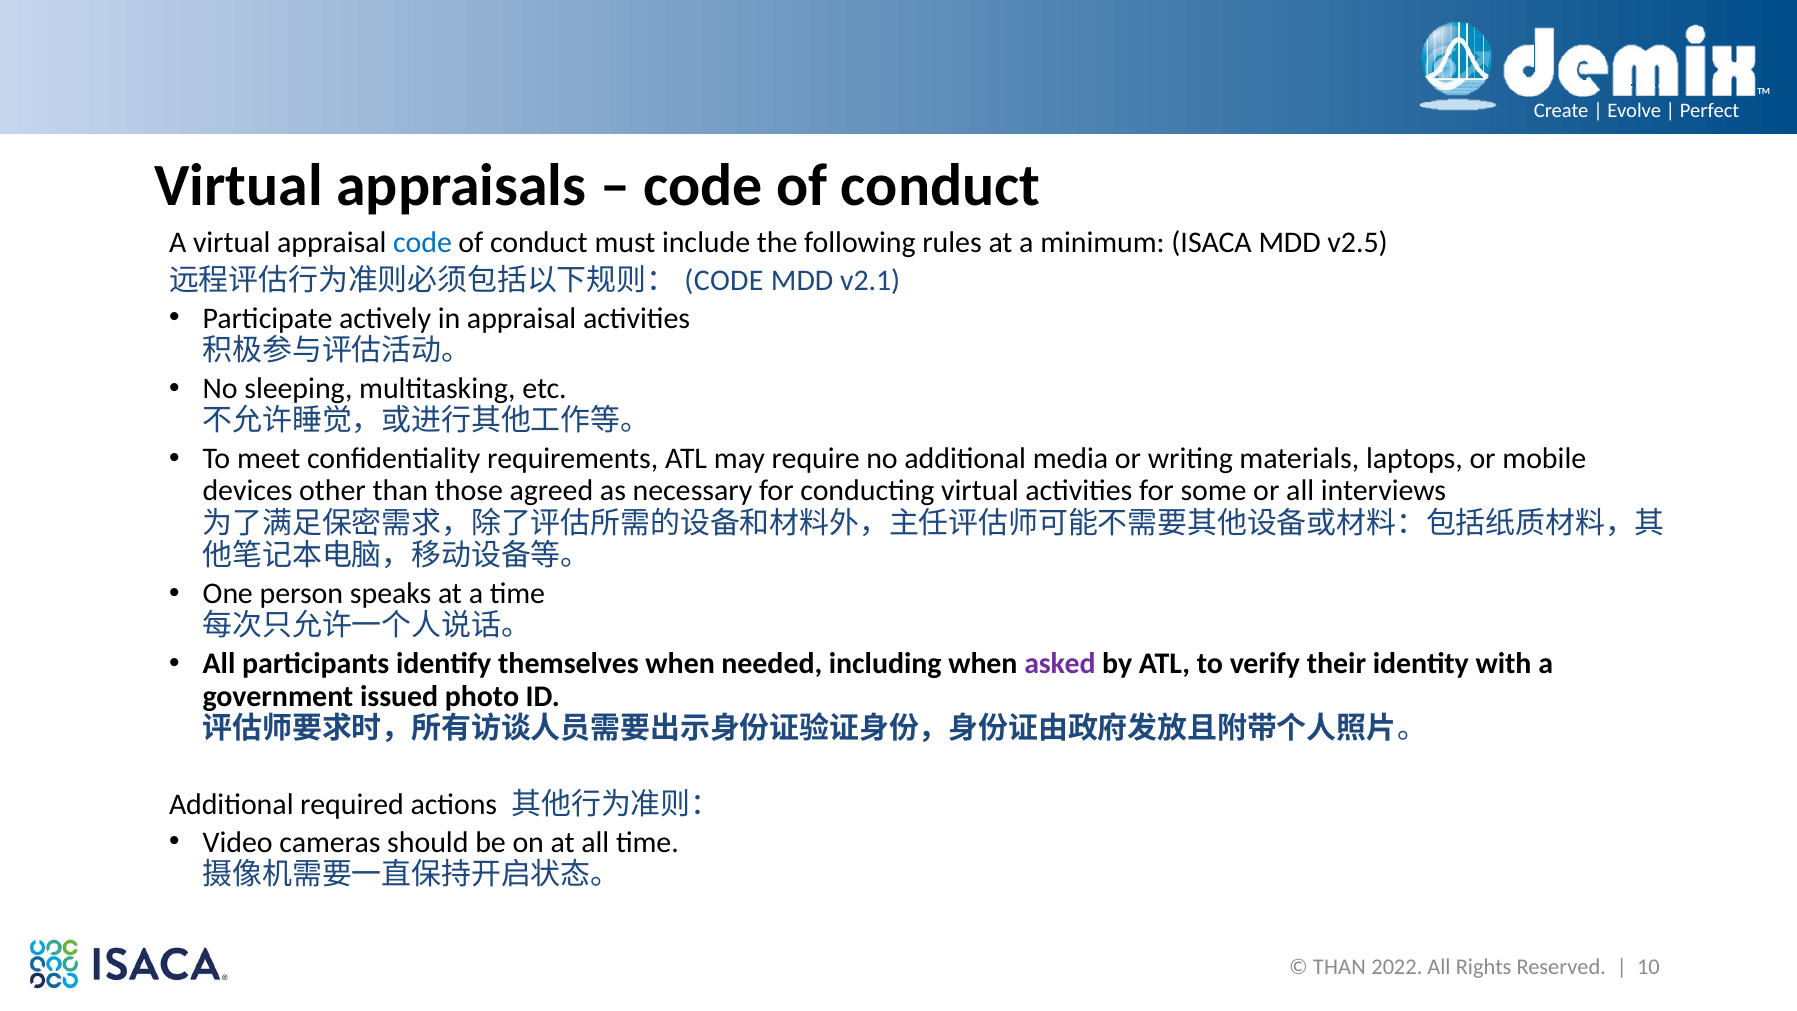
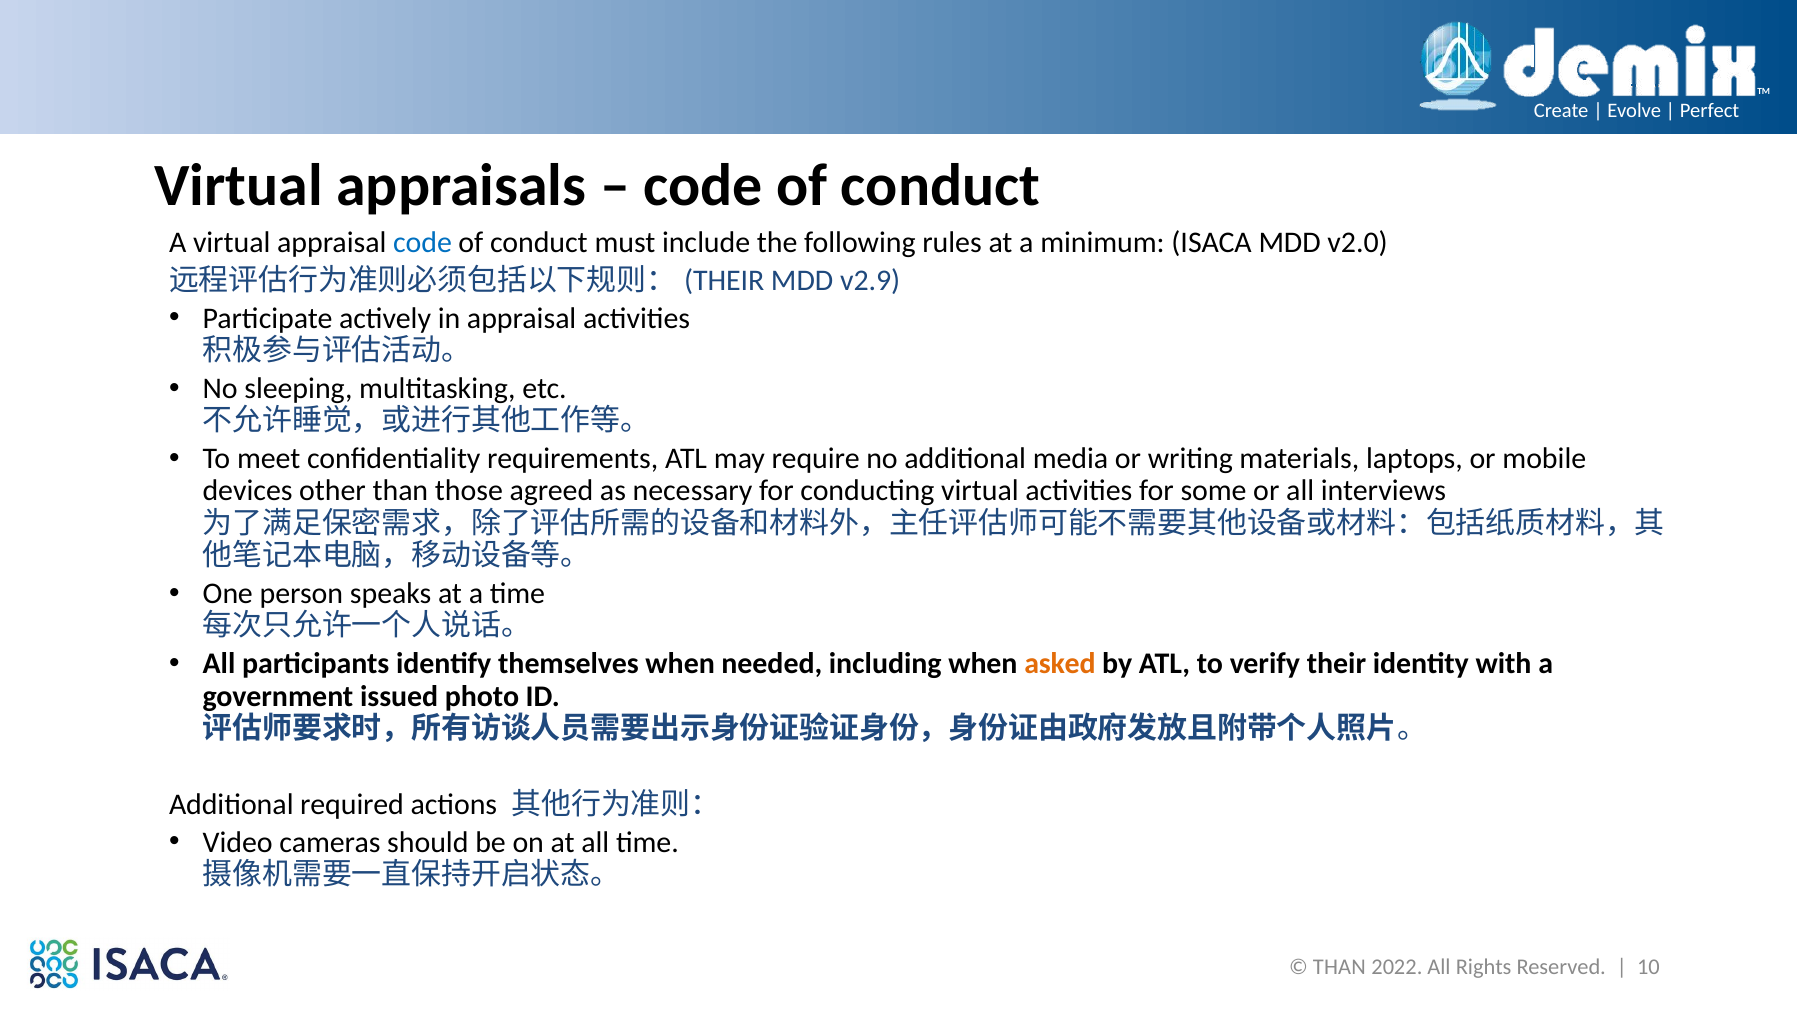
v2.5: v2.5 -> v2.0 (1358, 242)
CODE: CODE -> THEIR (724, 280)
v2.1: v2.1 -> v2.9 (870, 280)
asked colour: purple -> orange (1060, 664)
